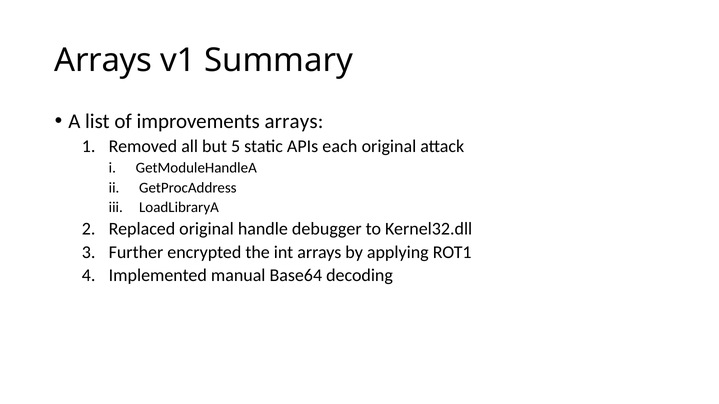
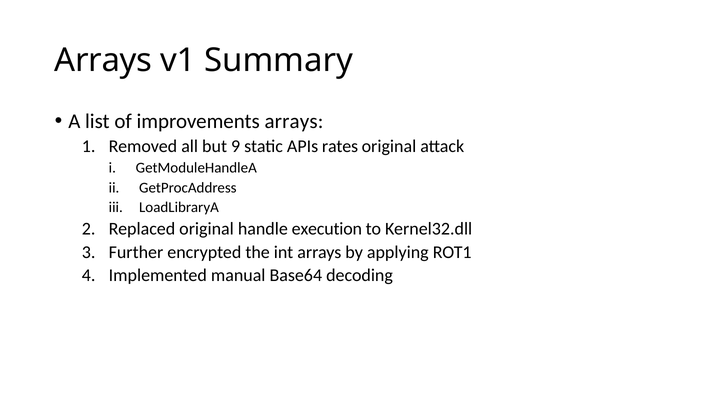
5: 5 -> 9 (236, 146)
each: each -> rates (340, 146)
debugger: debugger -> execution (327, 229)
